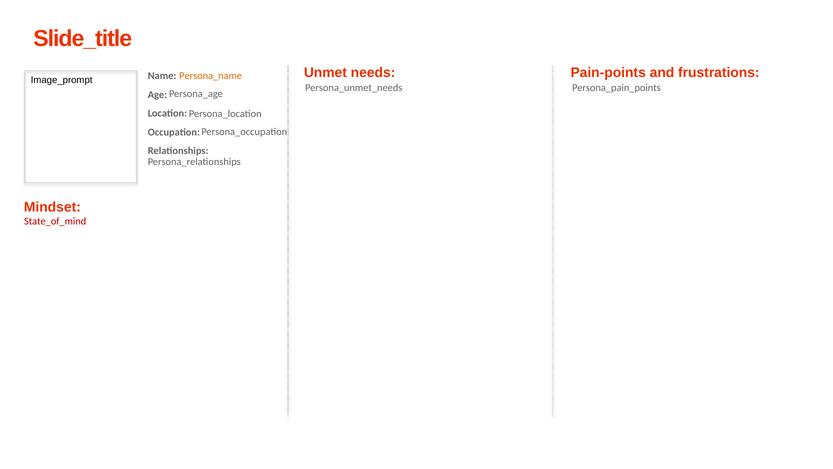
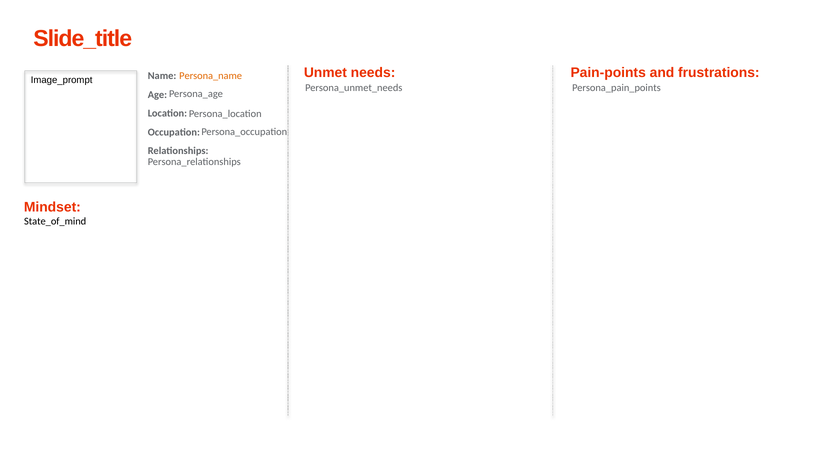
State_of_mind colour: red -> black (55, 221)
